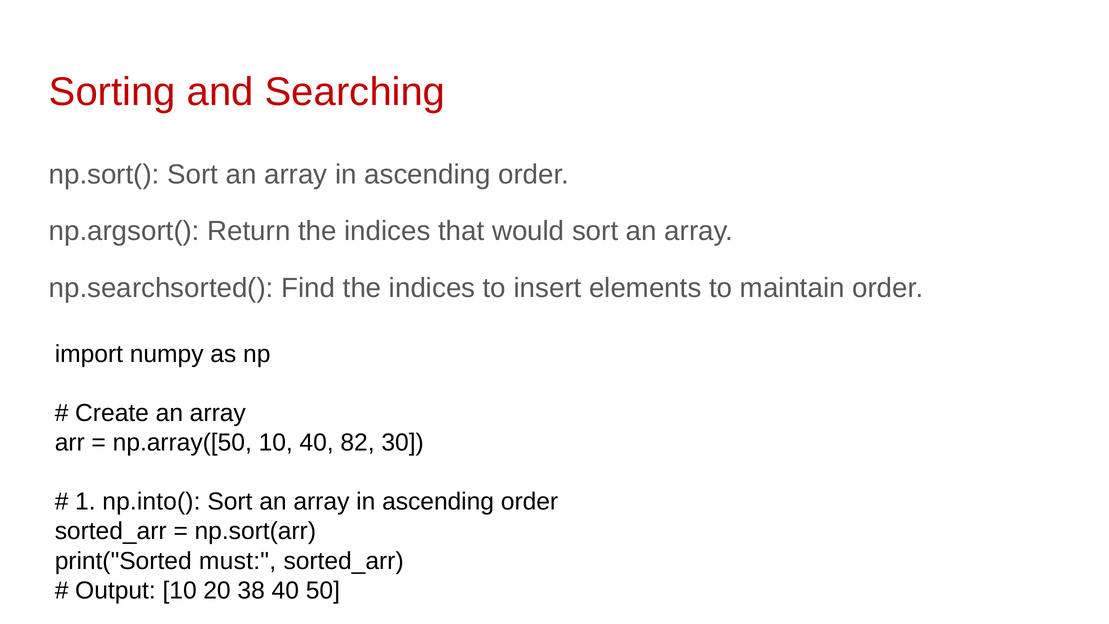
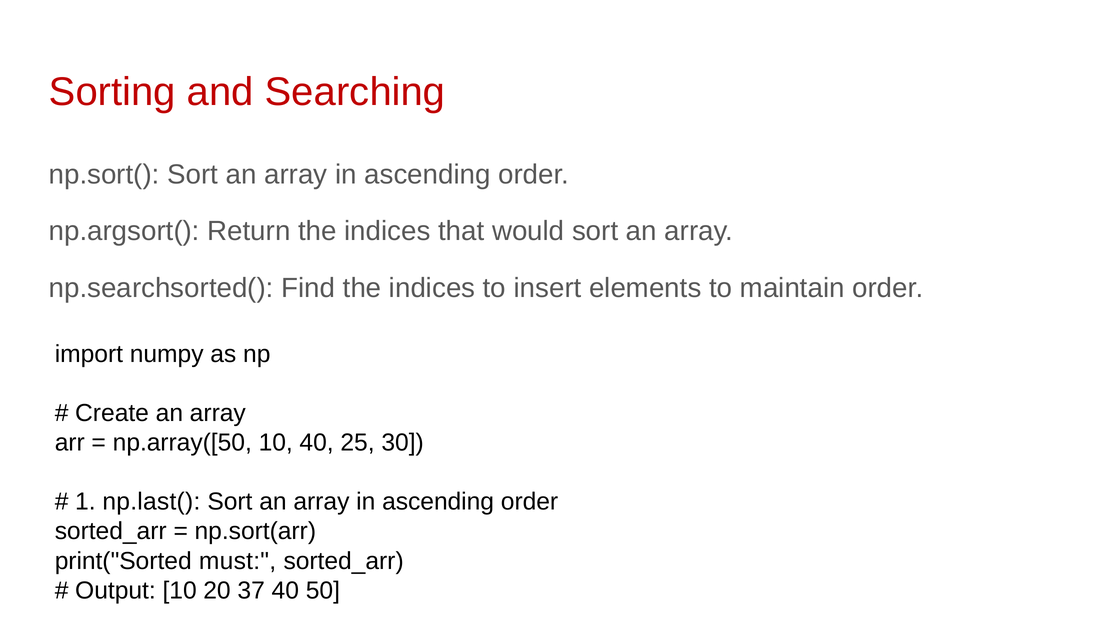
82: 82 -> 25 (358, 443)
np.into(: np.into( -> np.last( (151, 502)
38: 38 -> 37 (251, 590)
